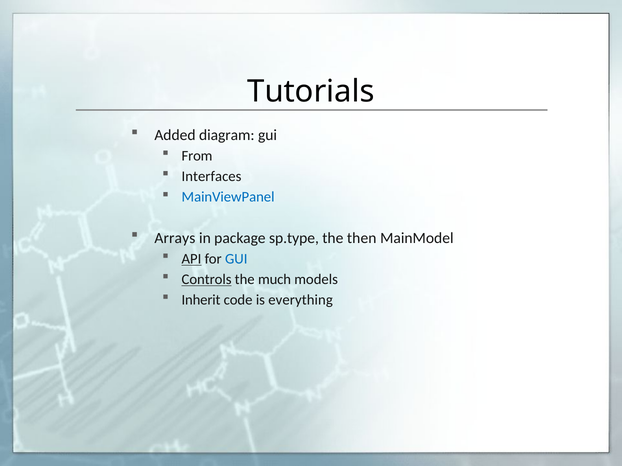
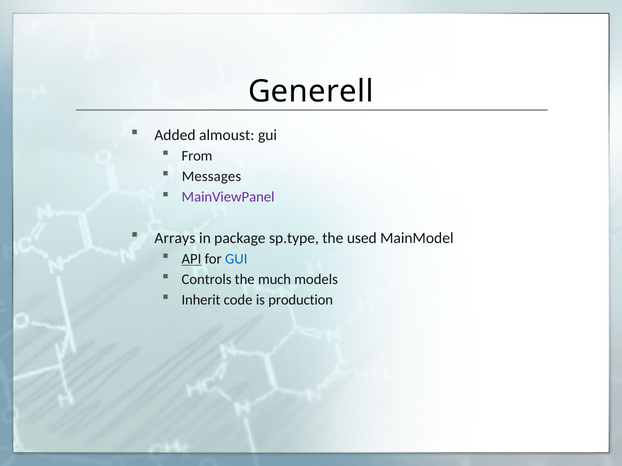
Tutorials: Tutorials -> Generell (311, 91)
diagram: diagram -> almoust (227, 135)
Interfaces: Interfaces -> Messages (211, 177)
MainViewPanel colour: blue -> purple (228, 197)
then: then -> used (362, 238)
Controls underline: present -> none (207, 280)
everything: everything -> production (301, 300)
